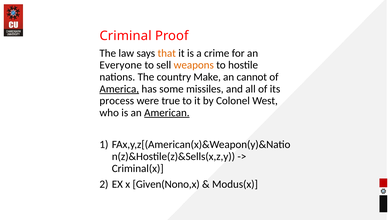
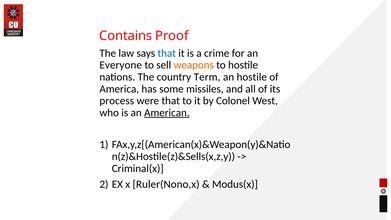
Criminal: Criminal -> Contains (126, 36)
that colour: orange -> blue (167, 53)
Make: Make -> Term (207, 77)
an cannot: cannot -> hostile (252, 77)
America underline: present -> none (119, 89)
were true: true -> that (171, 101)
Given(Nono,x: Given(Nono,x -> Ruler(Nono,x (166, 184)
